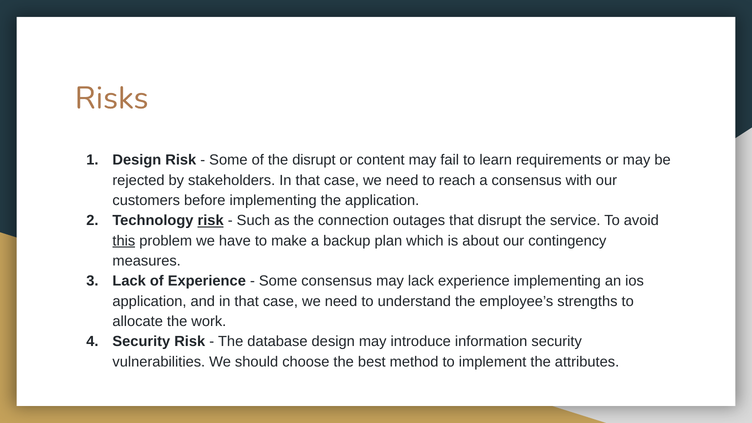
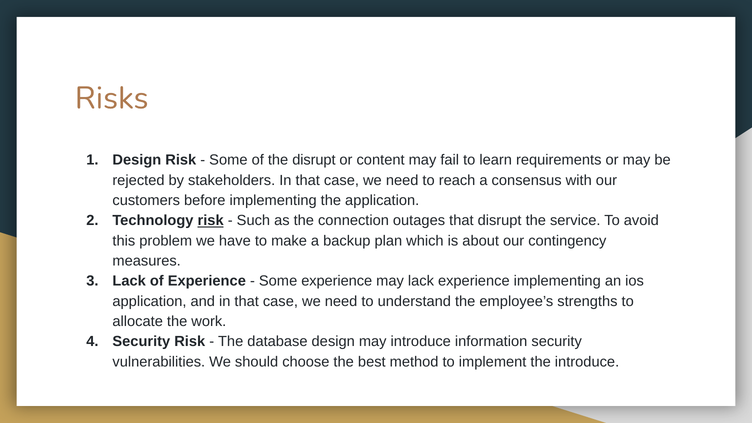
this underline: present -> none (124, 241)
Some consensus: consensus -> experience (337, 281)
the attributes: attributes -> introduce (587, 362)
